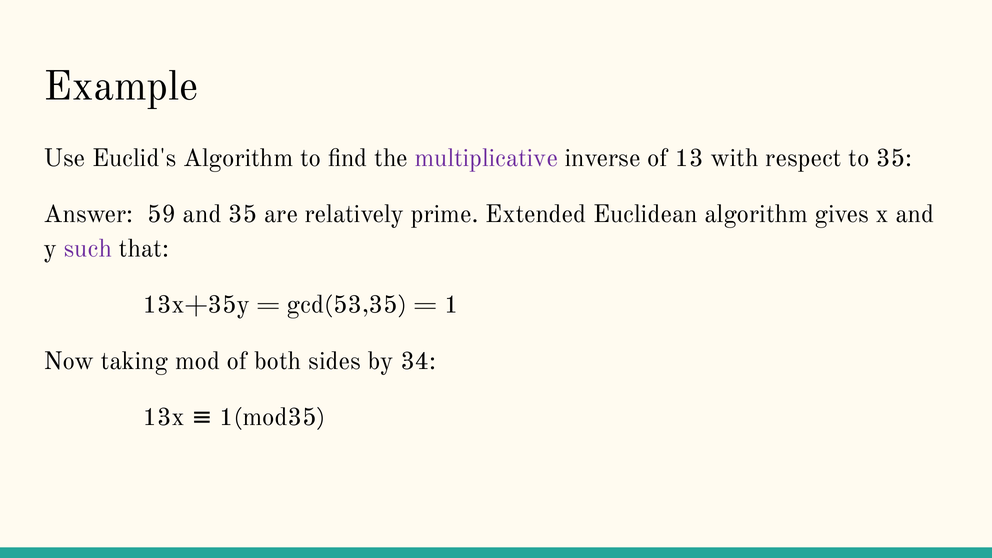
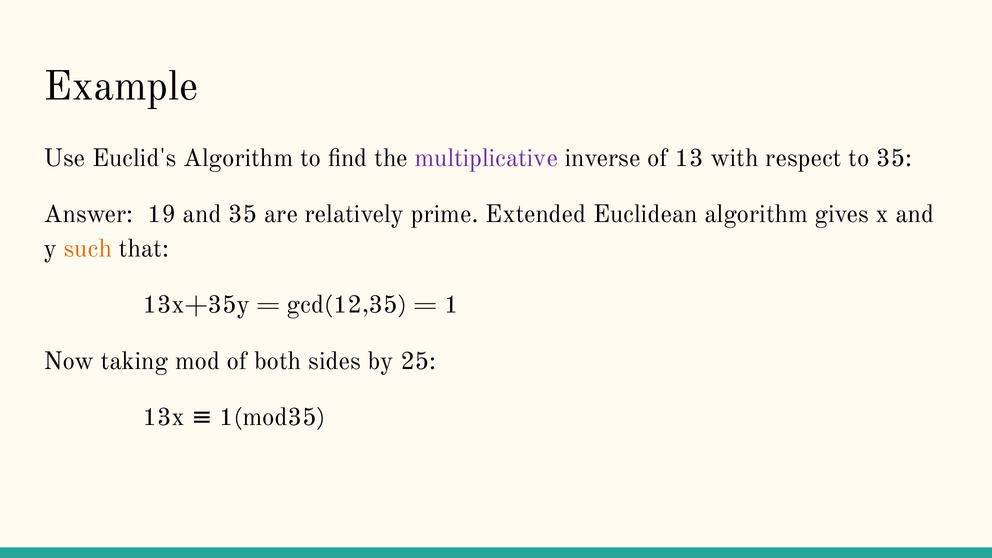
59: 59 -> 19 (162, 214)
such colour: purple -> orange (88, 249)
gcd(53,35: gcd(53,35 -> gcd(12,35 (347, 305)
34: 34 -> 25 (418, 361)
